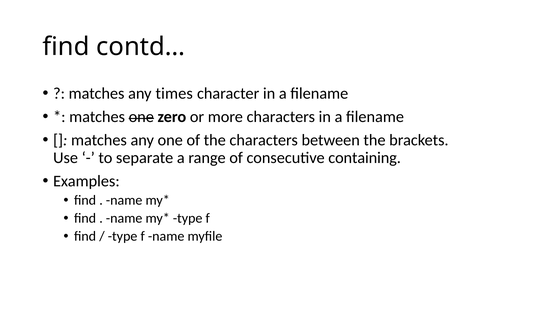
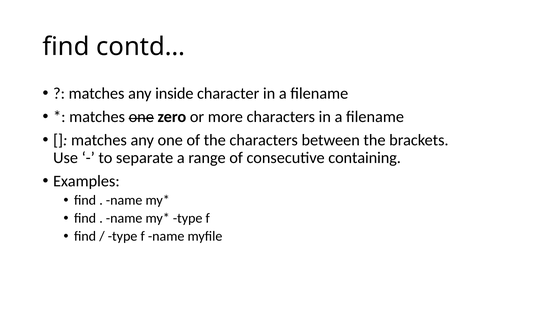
times: times -> inside (174, 93)
